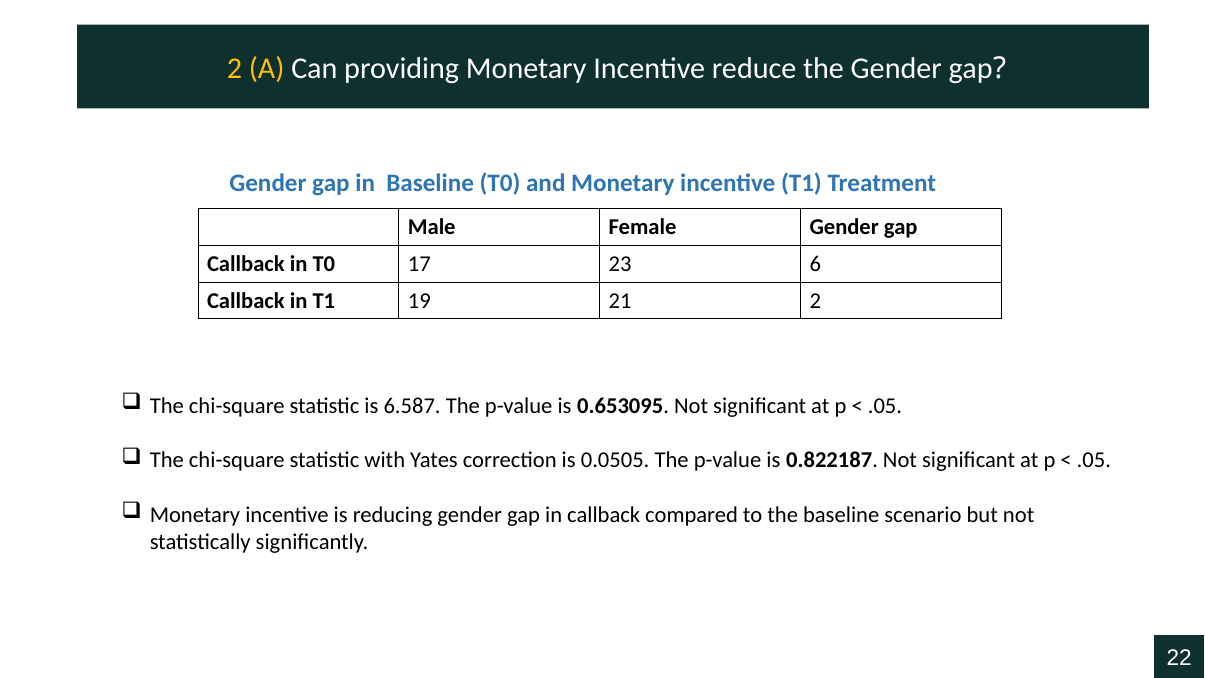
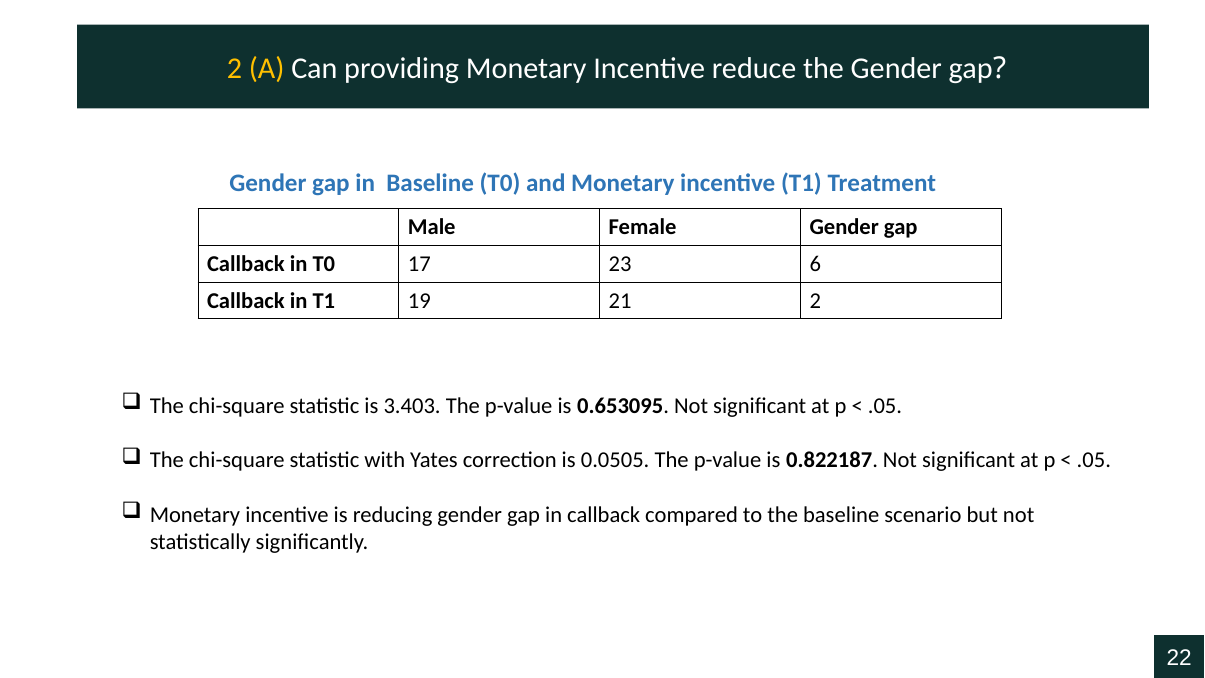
6.587: 6.587 -> 3.403 (412, 406)
